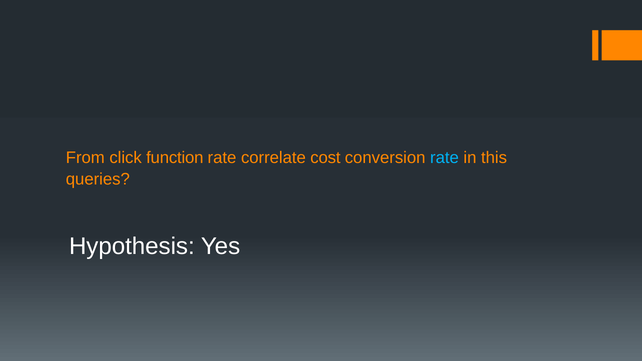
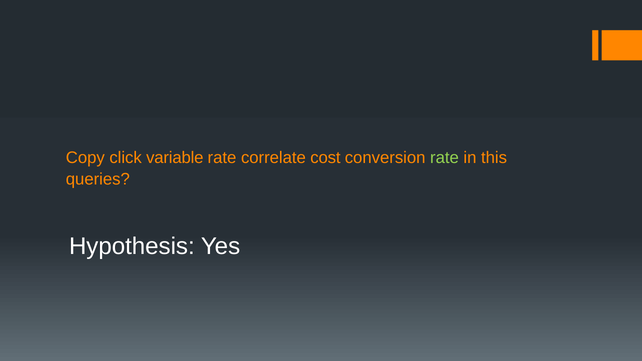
From: From -> Copy (85, 158)
function: function -> variable (175, 158)
rate colour: light blue -> light green (444, 158)
